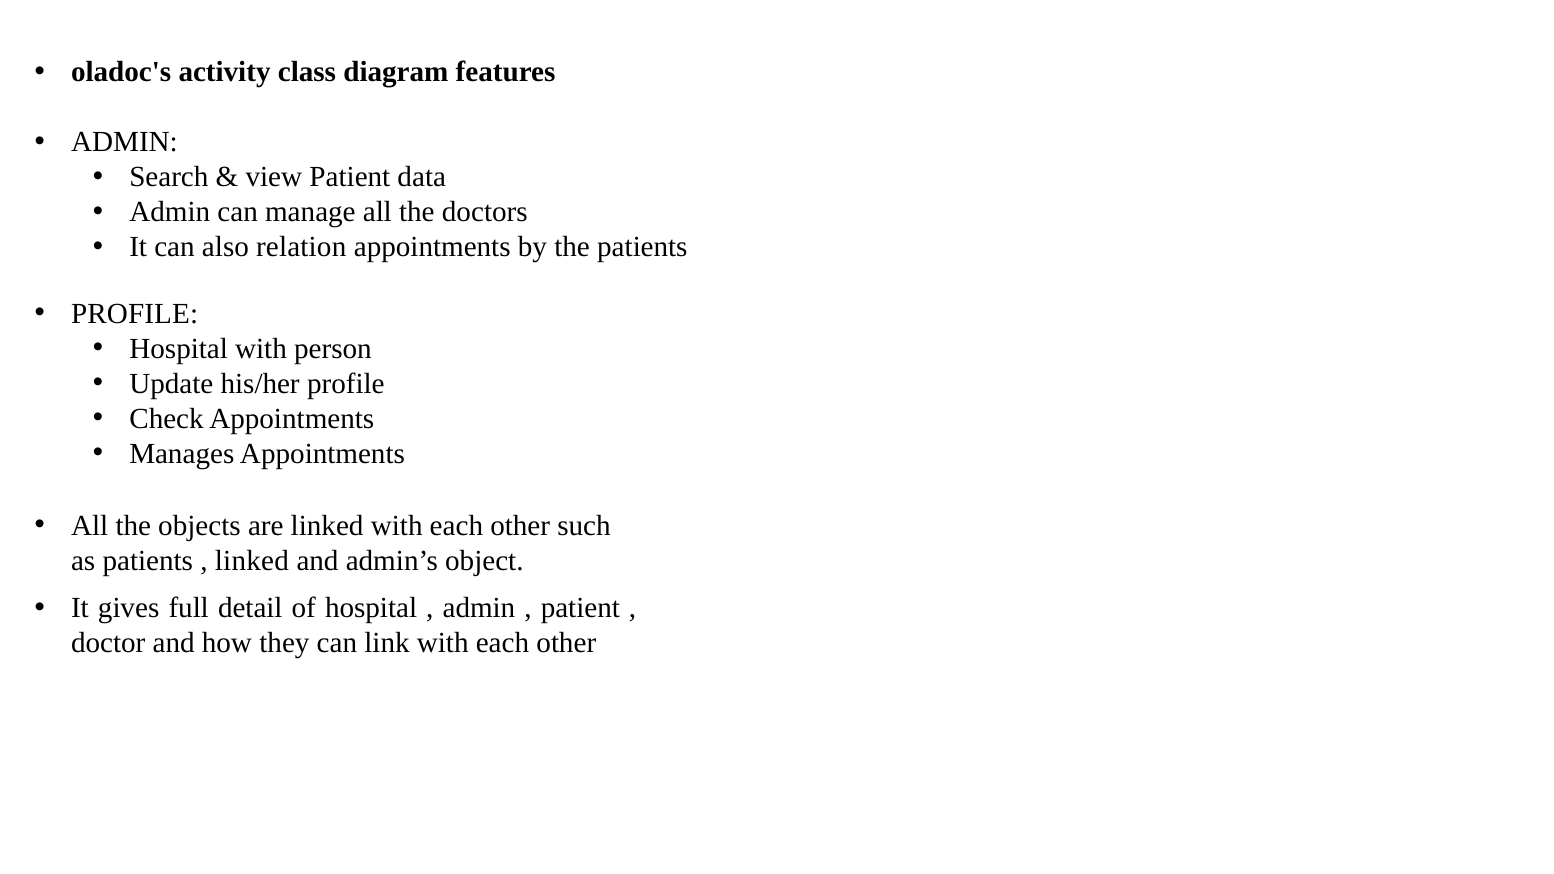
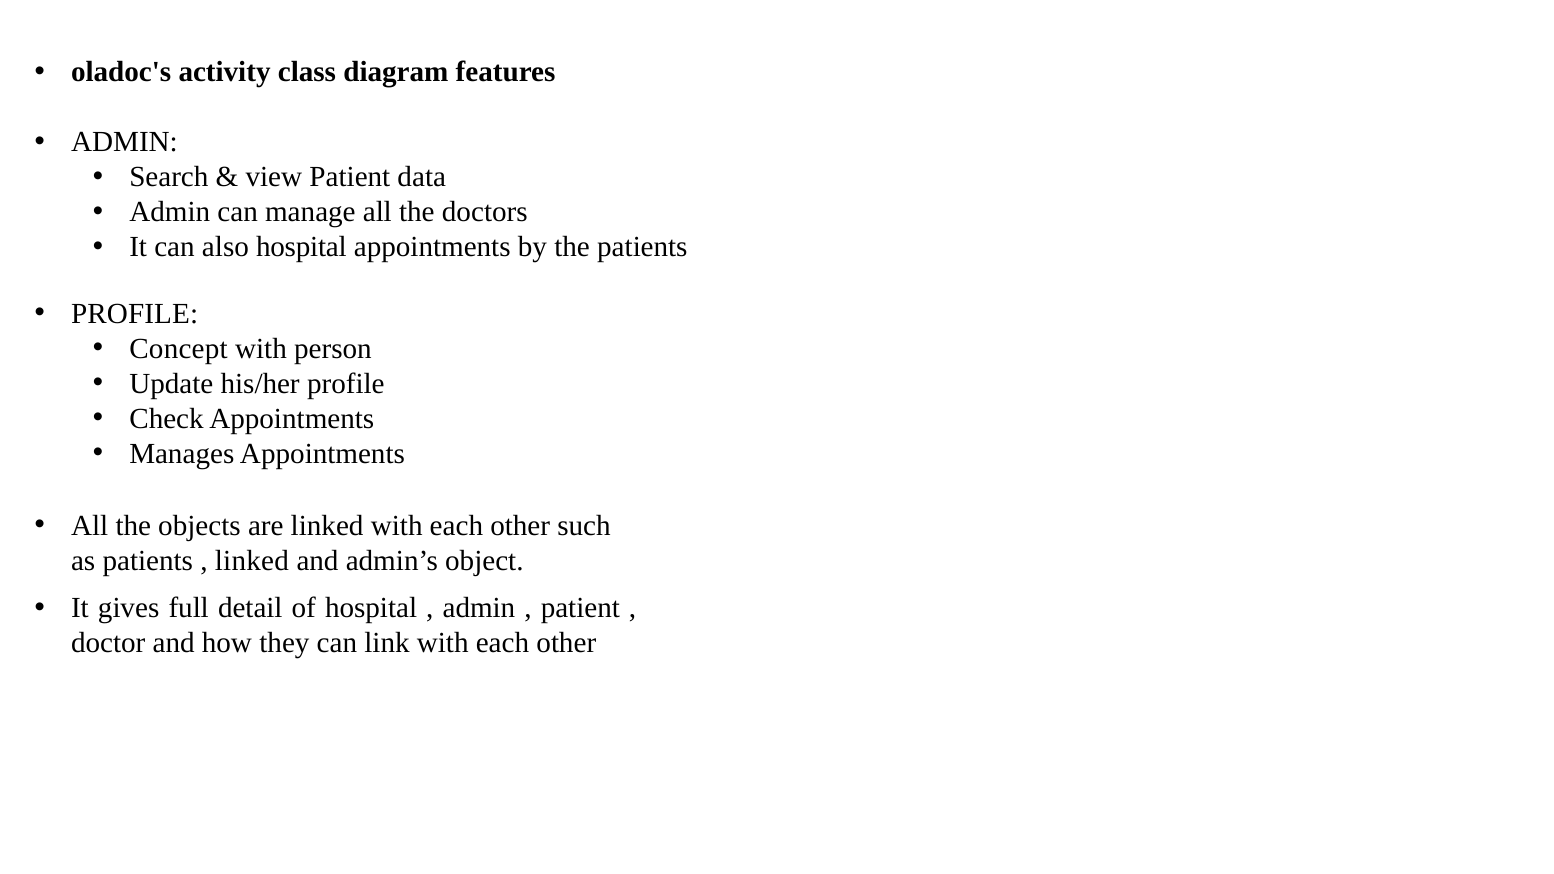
also relation: relation -> hospital (301, 247)
Hospital: Hospital -> Concept (179, 349)
